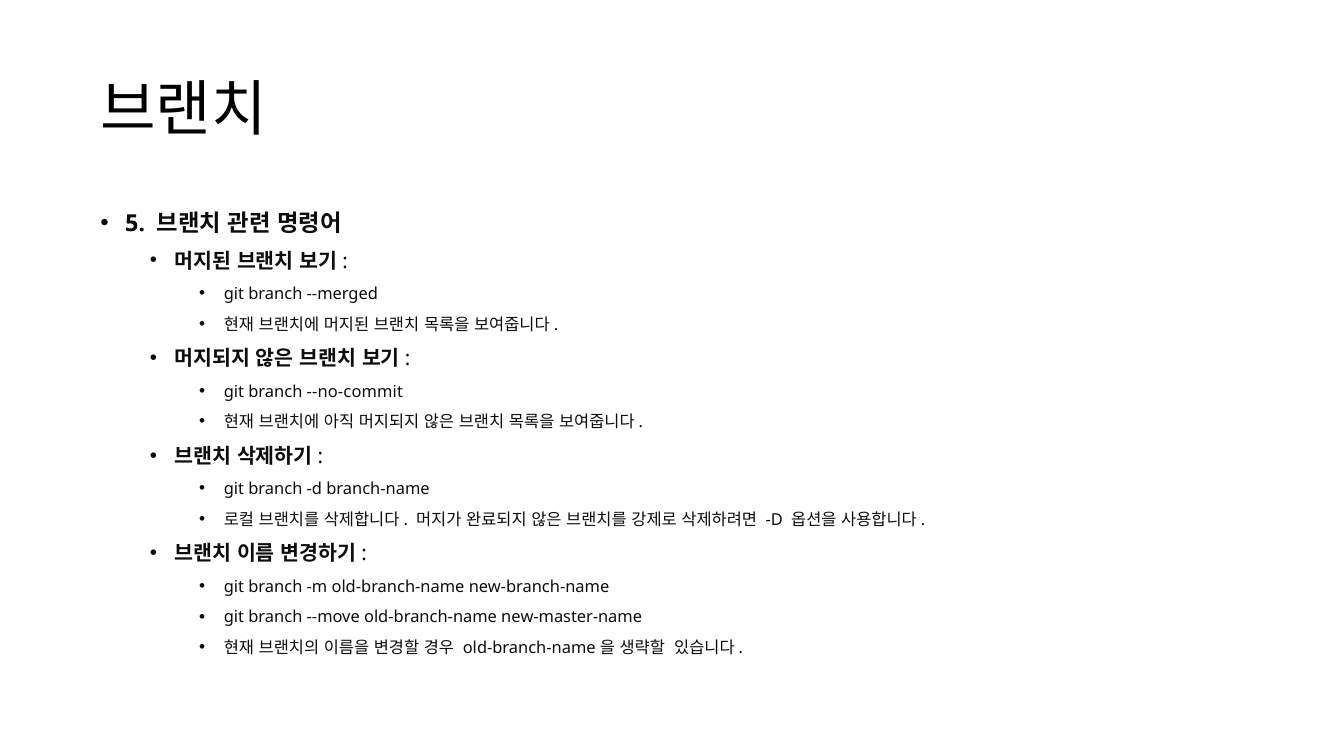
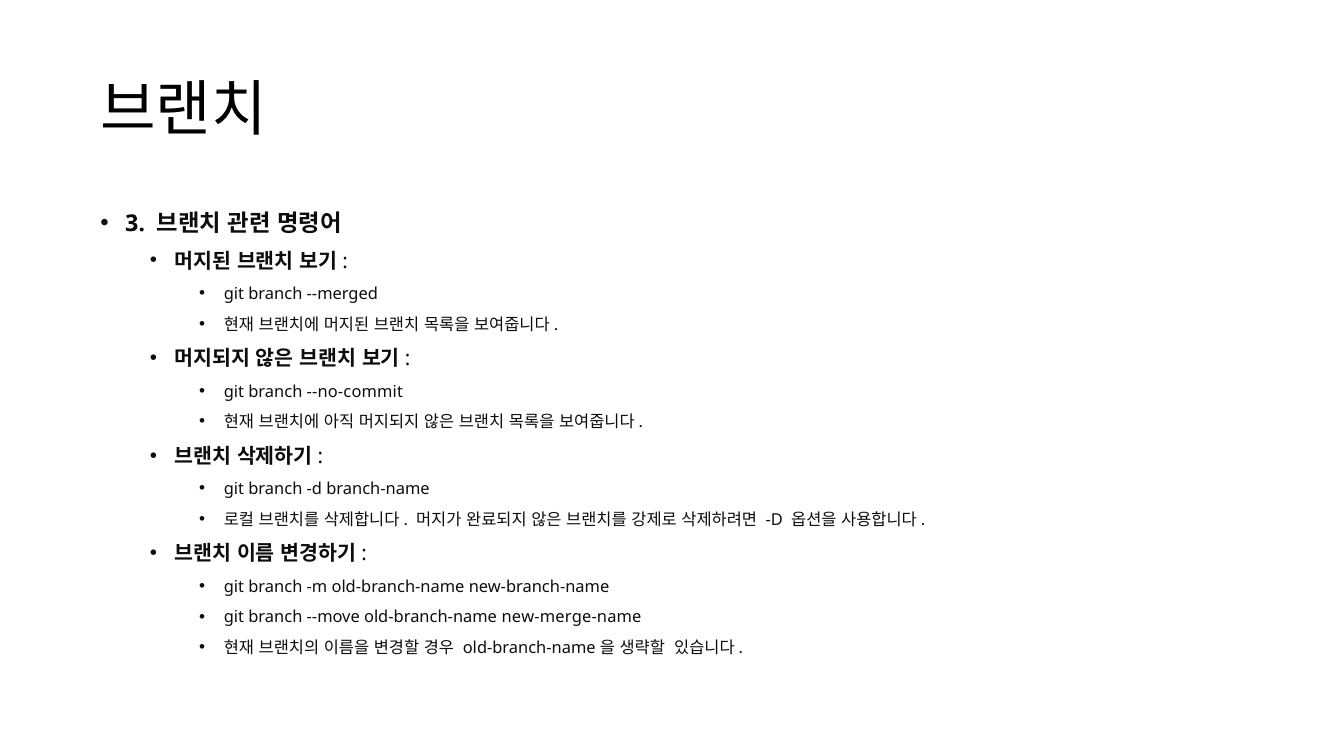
5: 5 -> 3 (135, 223)
new-master-name: new-master-name -> new-merge-name (572, 617)
